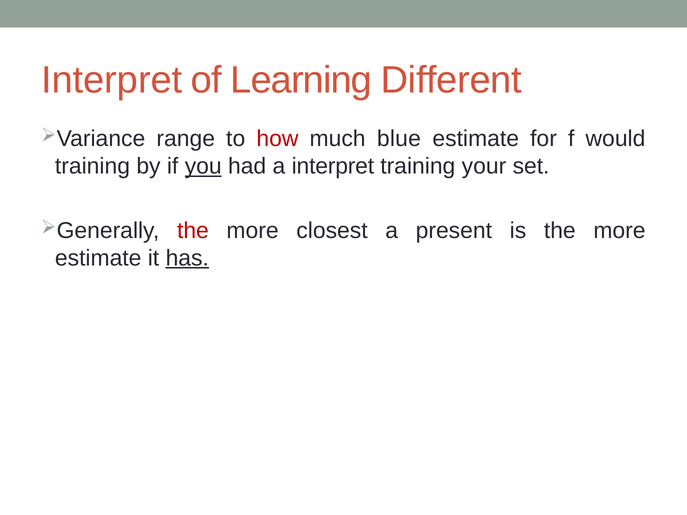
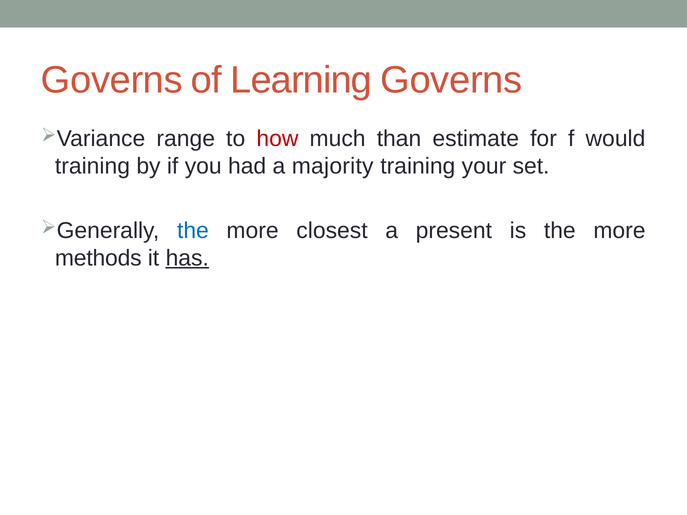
Interpret: Interpret -> Governs (112, 80)
Learning Different: Different -> Governs (451, 80)
blue: blue -> than (399, 139)
you underline: present -> none (203, 166)
a interpret: interpret -> majority (333, 166)
the colour: red -> blue (193, 231)
estimate: estimate -> methods (98, 258)
